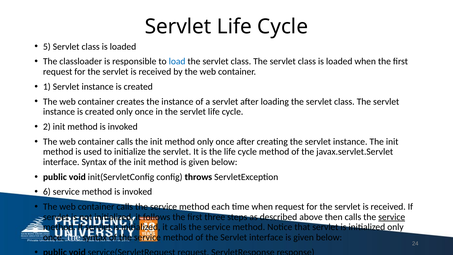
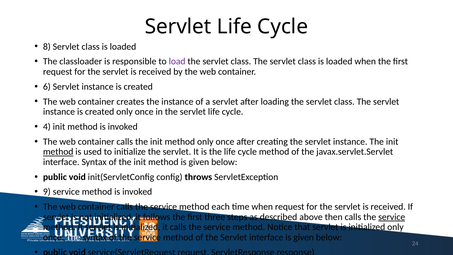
5: 5 -> 8 (47, 47)
load colour: blue -> purple (177, 61)
1: 1 -> 6 (47, 87)
2: 2 -> 4 (47, 127)
method underline: none -> present (58, 152)
6: 6 -> 9 (47, 192)
